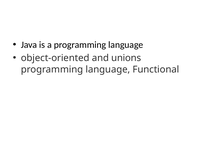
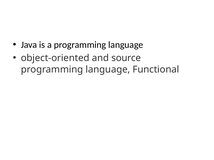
unions: unions -> source (126, 58)
